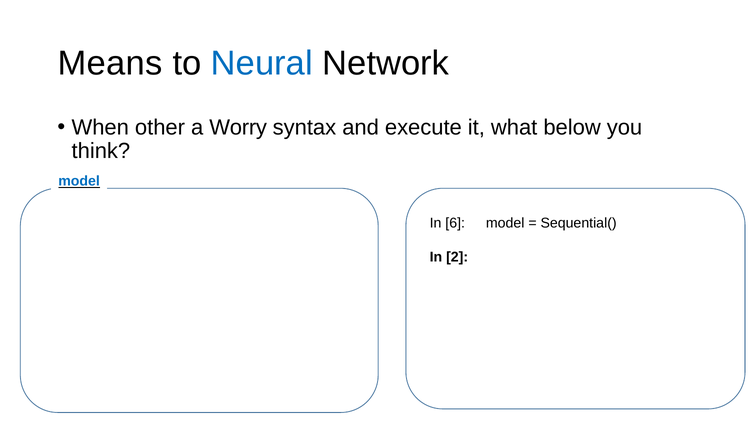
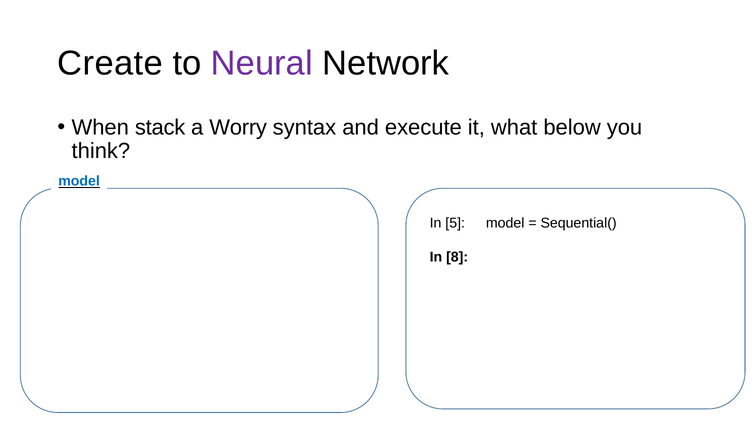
Means: Means -> Create (110, 63)
Neural colour: blue -> purple (262, 63)
other: other -> stack (160, 127)
6: 6 -> 5 (455, 223)
2: 2 -> 8 (457, 257)
